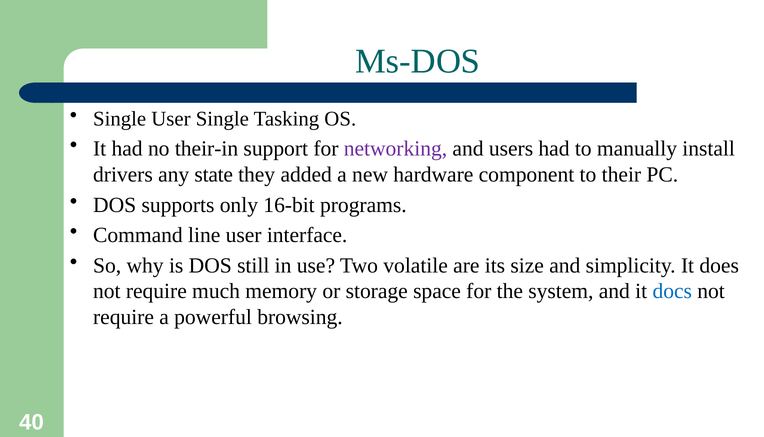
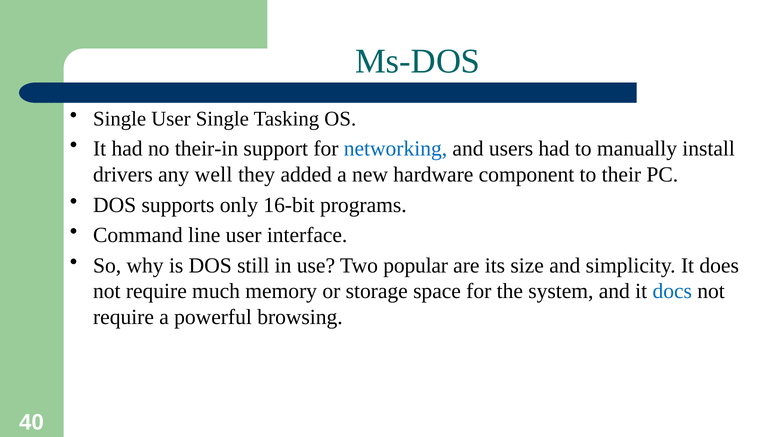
networking colour: purple -> blue (395, 149)
state: state -> well (214, 175)
volatile: volatile -> popular (416, 265)
